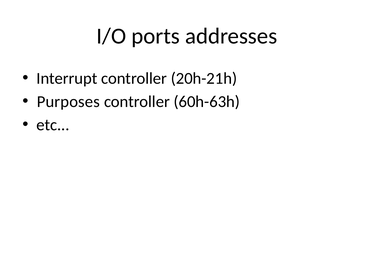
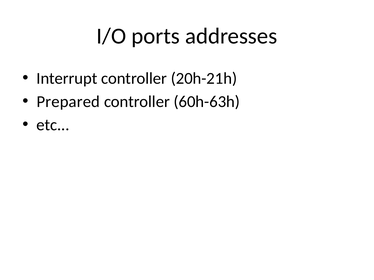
Purposes: Purposes -> Prepared (68, 102)
